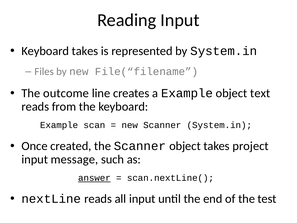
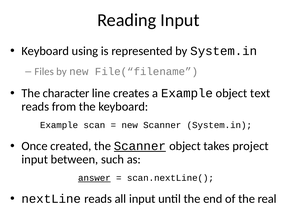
Keyboard takes: takes -> using (85, 51)
outcome: outcome -> character (66, 93)
Scanner underline: none -> present (140, 146)
message: message -> between (74, 159)
test: test -> real (267, 199)
